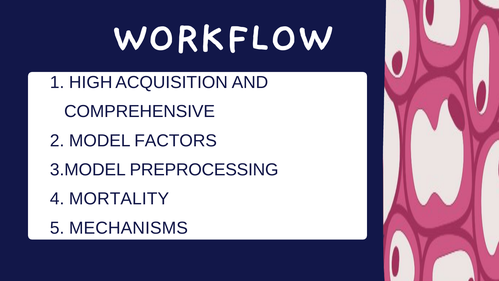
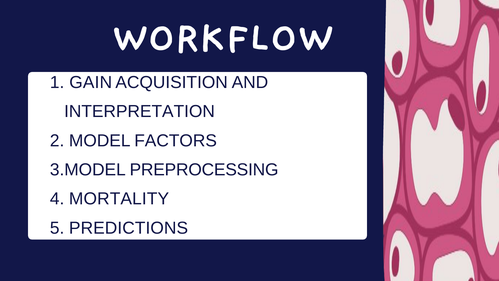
HIGH: HIGH -> GAIN (91, 82)
COMPREHENSIVE: COMPREHENSIVE -> INTERPRETATION (139, 111)
MECHANISMS: MECHANISMS -> PREDICTIONS (129, 228)
